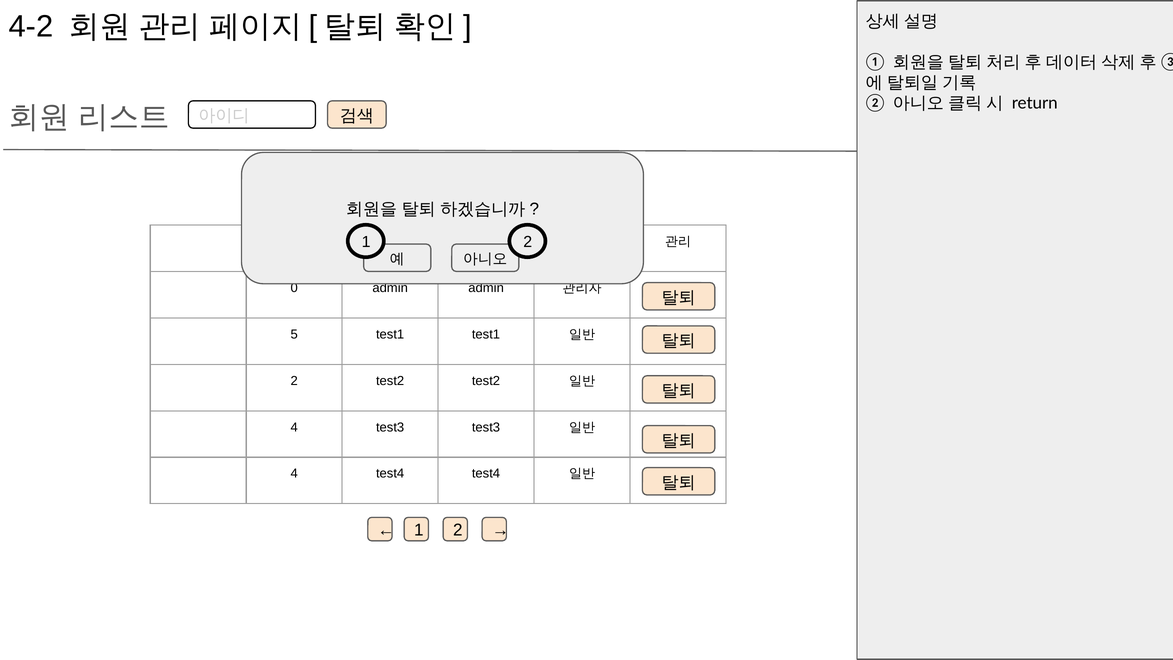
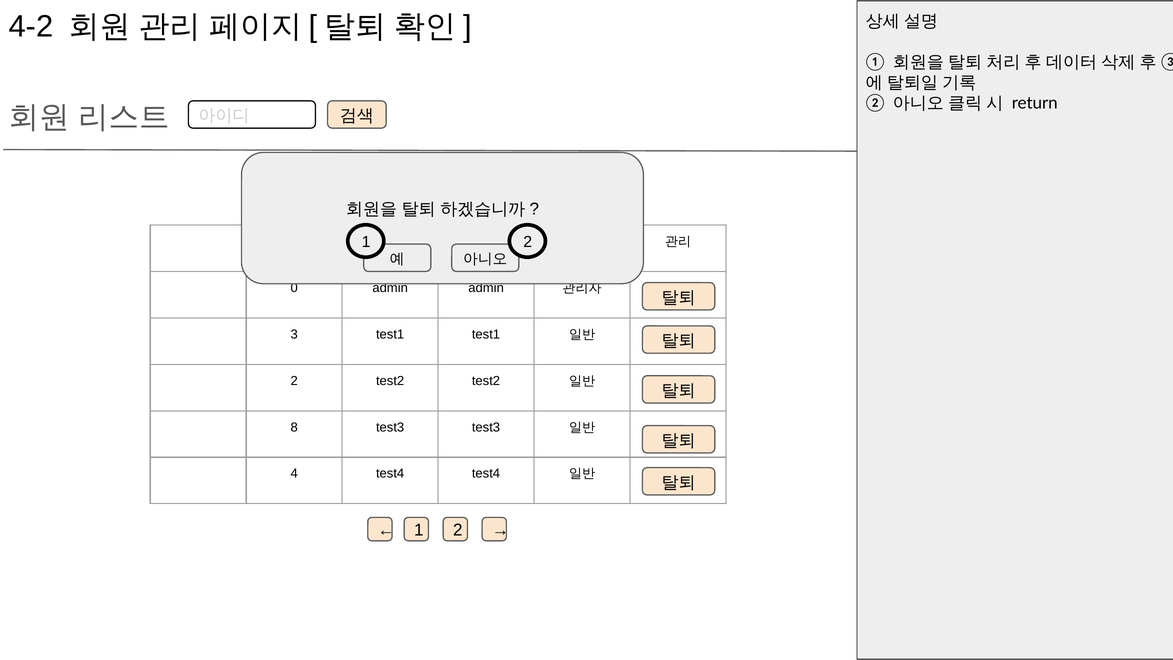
5: 5 -> 3 (294, 334)
4: 4 -> 8 (294, 427)
